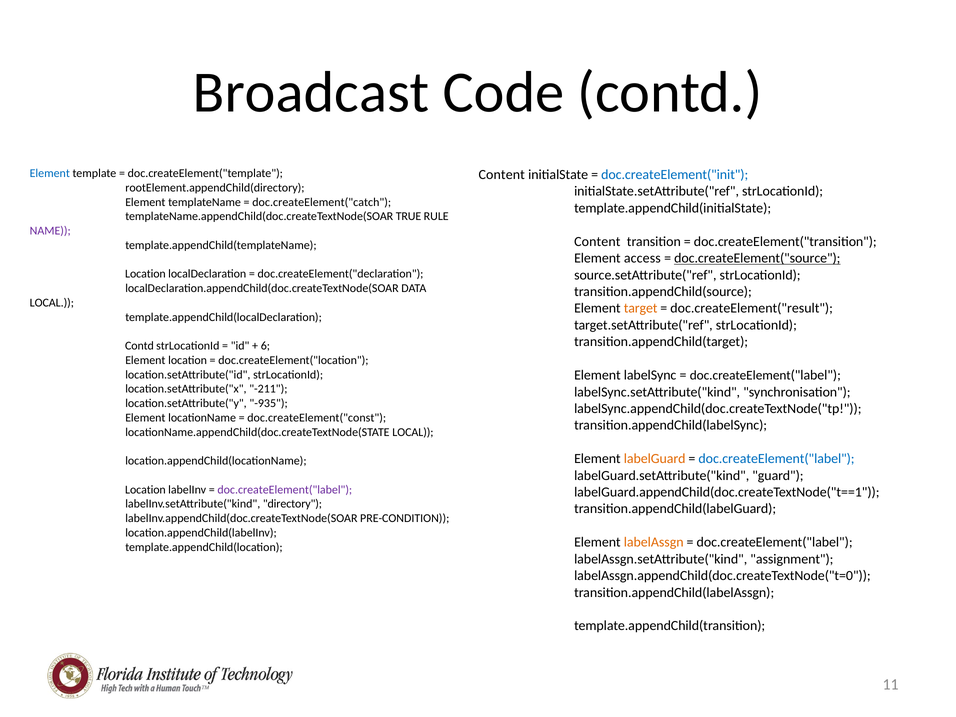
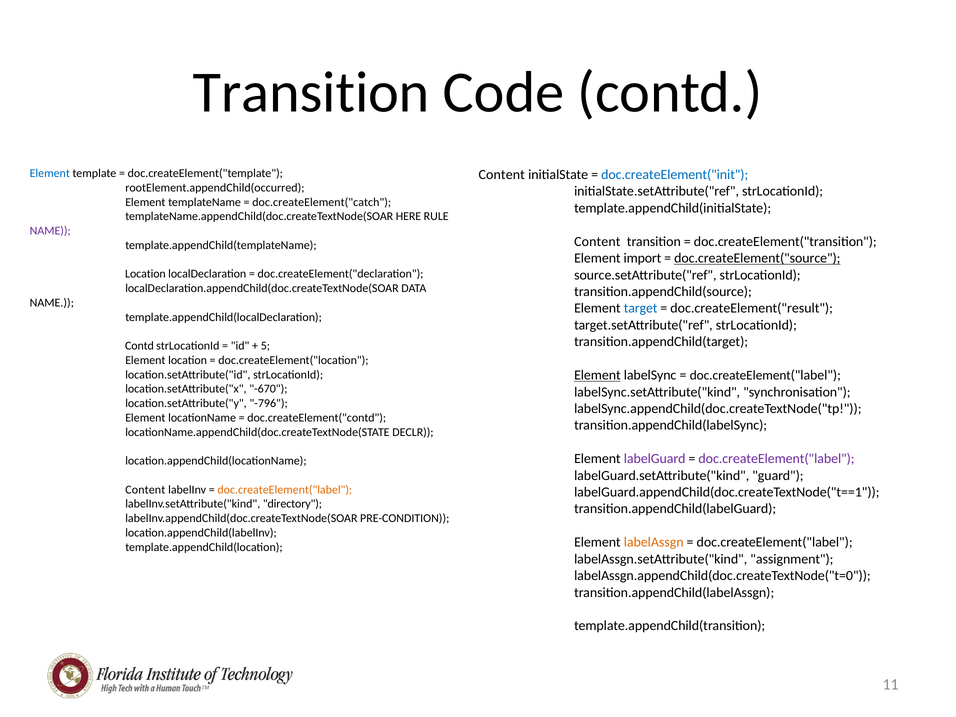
Broadcast: Broadcast -> Transition (311, 93)
rootElement.appendChild(directory: rootElement.appendChild(directory -> rootElement.appendChild(occurred (215, 188)
TRUE: TRUE -> HERE (409, 216)
access: access -> import (642, 258)
LOCAL: LOCAL -> NAME (52, 303)
target colour: orange -> blue (641, 308)
6: 6 -> 5 (265, 346)
Element underline: none -> present (597, 375)
-211: -211 -> -670 (268, 389)
-935: -935 -> -796 (269, 403)
doc.createElement("const: doc.createElement("const -> doc.createElement("contd (317, 418)
locationName.appendChild(doc.createTextNode(STATE LOCAL: LOCAL -> DECLR (413, 432)
labelGuard colour: orange -> purple (655, 459)
doc.createElement("label colour: blue -> purple (777, 459)
Location: Location -> Content (145, 490)
doc.createElement("label colour: purple -> orange (285, 490)
